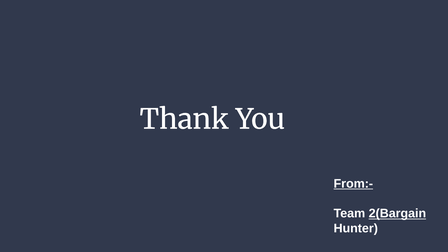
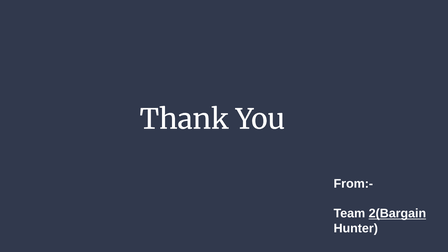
From:- underline: present -> none (353, 184)
